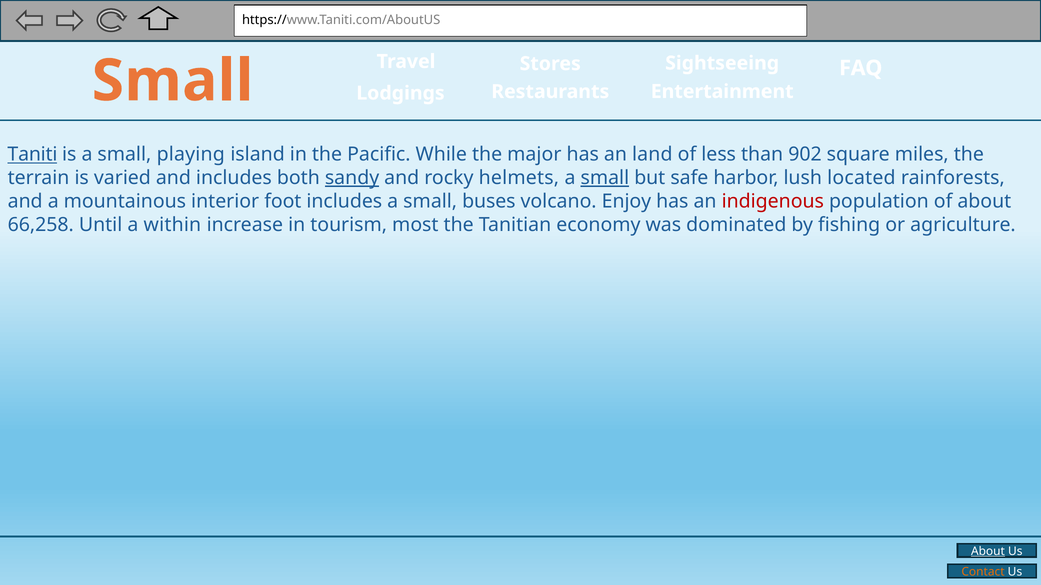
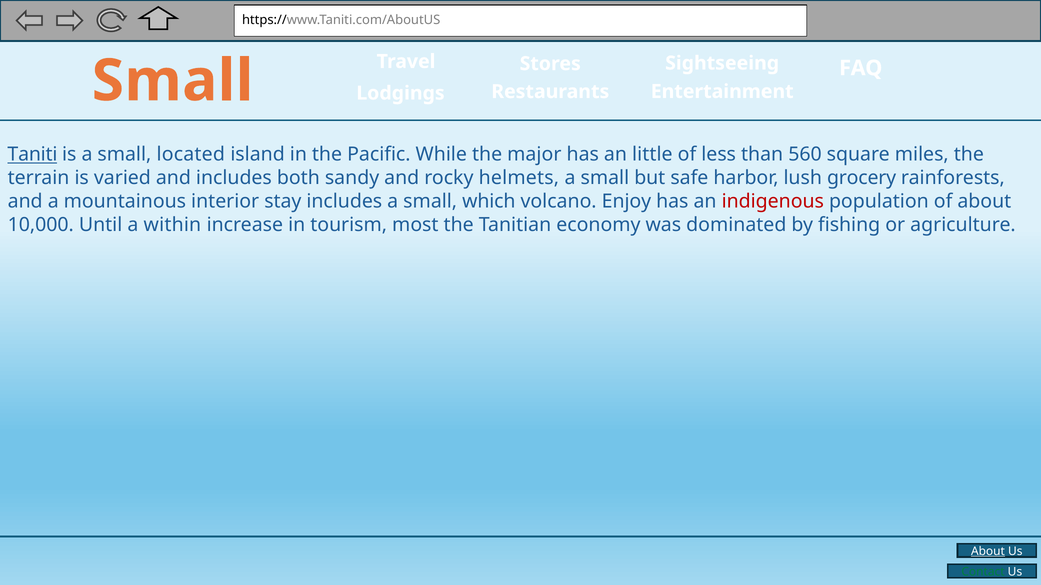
playing: playing -> located (191, 155)
land: land -> little (652, 155)
902: 902 -> 560 (805, 155)
sandy underline: present -> none (352, 178)
small underline: present -> none (605, 178)
located: located -> grocery (862, 178)
foot: foot -> stay (283, 202)
buses: buses -> which (489, 202)
66,258: 66,258 -> 10,000 (41, 225)
Contact colour: orange -> green (983, 572)
